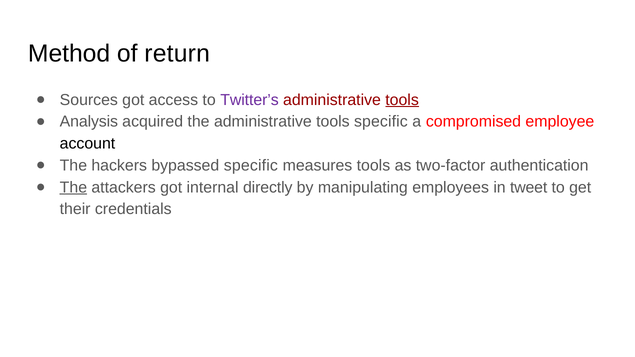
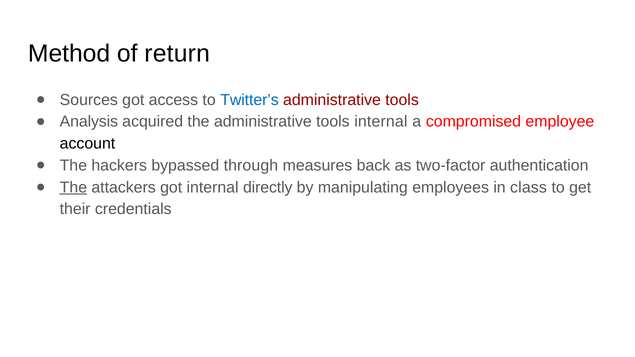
Twitter’s colour: purple -> blue (250, 100)
tools underline: present -> none (402, 100)
tools specific: specific -> internal (381, 122)
bypassed specific: specific -> through (251, 166)
measures tools: tools -> back (373, 166)
tweet: tweet -> class (529, 187)
